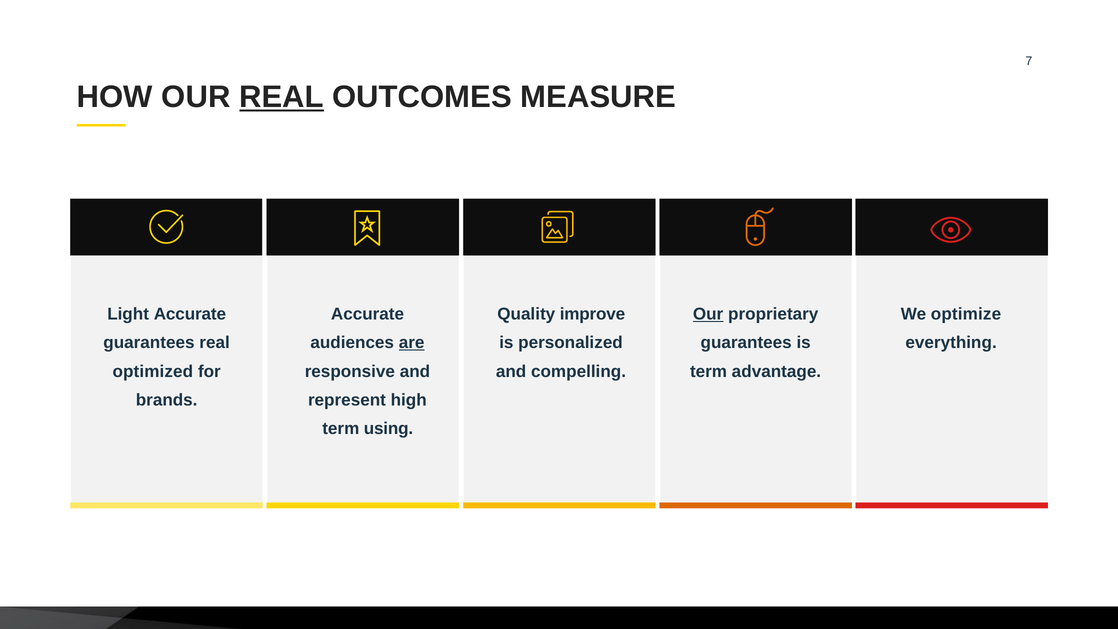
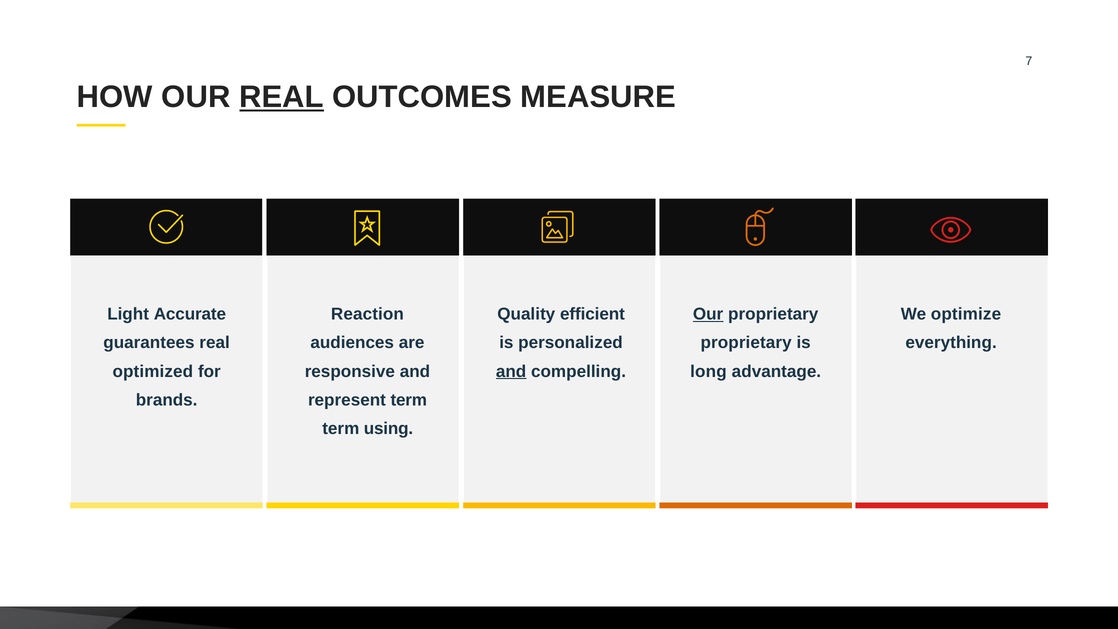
Accurate: Accurate -> Reaction (367, 314)
improve: improve -> efficient (592, 314)
are underline: present -> none (412, 343)
guarantees: guarantees -> proprietary (746, 343)
and underline: none -> present (511, 371)
term: term -> long (708, 371)
represent high: high -> term (409, 400)
